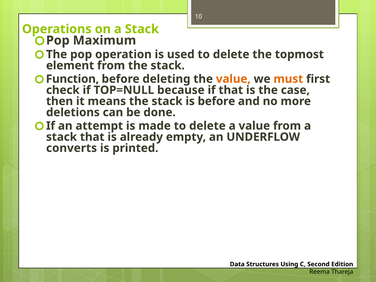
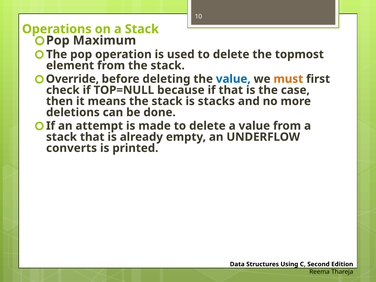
Function: Function -> Override (72, 79)
value colour: orange -> blue (233, 79)
is before: before -> stacks (216, 101)
